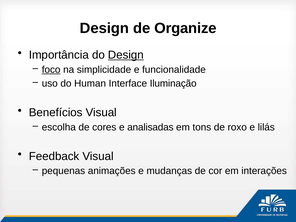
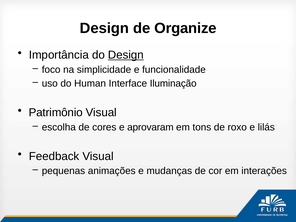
foco underline: present -> none (51, 70)
Benefícios: Benefícios -> Patrimônio (56, 112)
analisadas: analisadas -> aprovaram (150, 127)
